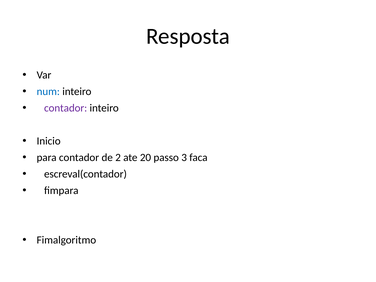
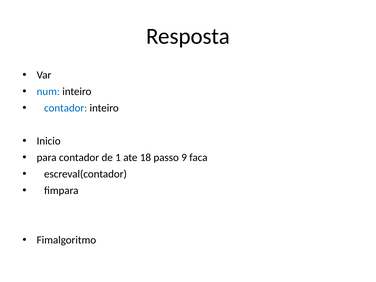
contador colour: purple -> blue (66, 108)
2: 2 -> 1 (118, 158)
20: 20 -> 18 (145, 158)
3: 3 -> 9 (184, 158)
